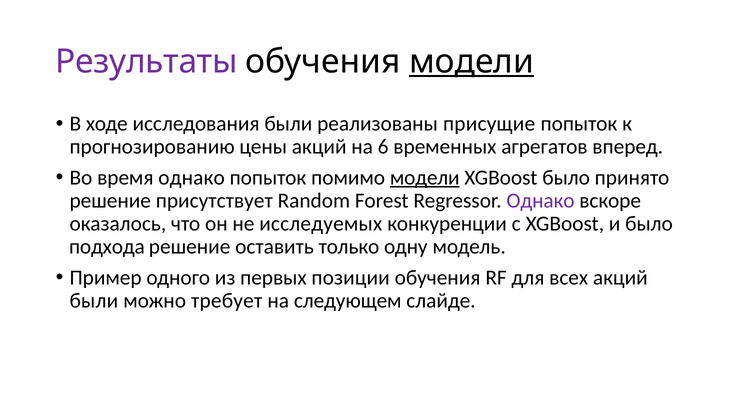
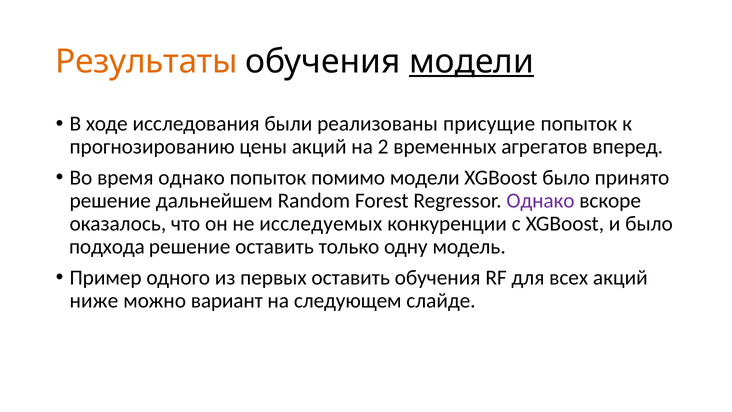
Результаты colour: purple -> orange (146, 61)
6: 6 -> 2 (383, 147)
модели underline: present -> none (425, 178)
присутствует: присутствует -> дальнейшем (214, 201)
первых позиции: позиции -> оставить (351, 277)
были: были -> ниже (94, 300)
требует: требует -> вариант (227, 300)
